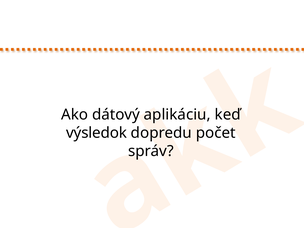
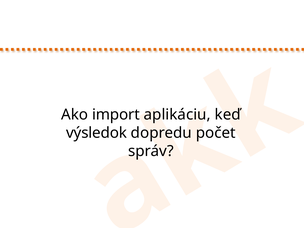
dátový: dátový -> import (116, 115)
